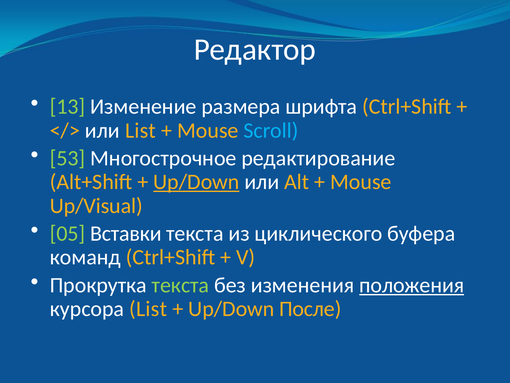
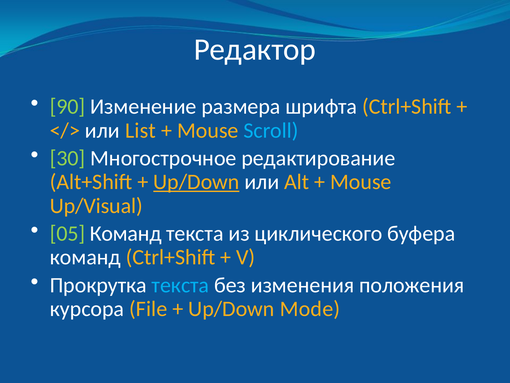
13: 13 -> 90 (68, 107)
53: 53 -> 30 (68, 158)
05 Вставки: Вставки -> Команд (126, 233)
текста colour: light green -> light blue (180, 285)
положения underline: present -> none (412, 285)
курсора List: List -> File (148, 309)
После: После -> Mode (310, 309)
